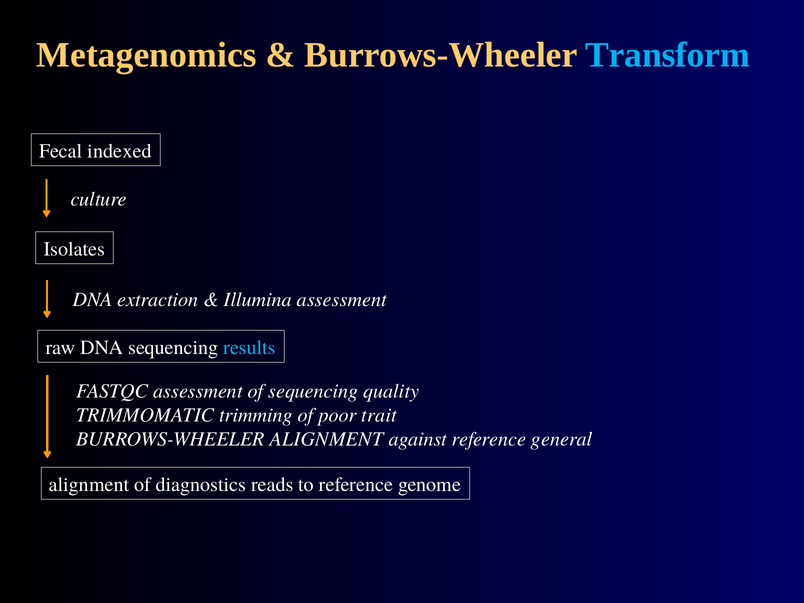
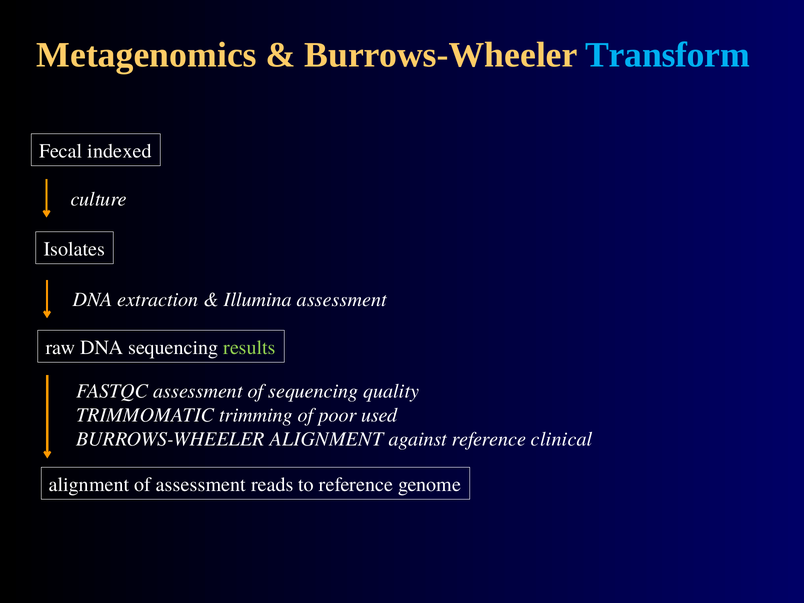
results colour: light blue -> light green (250, 348)
trait: trait -> used (379, 415)
general: general -> clinical (562, 439)
of diagnostics: diagnostics -> assessment (201, 485)
